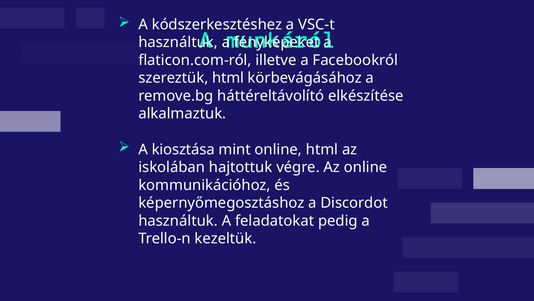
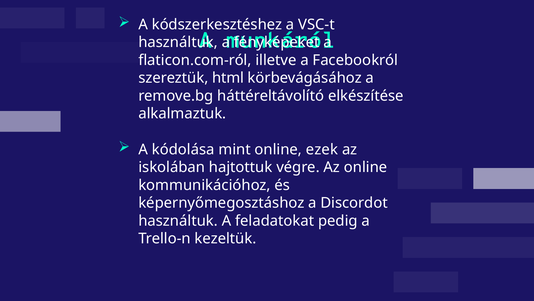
kiosztása: kiosztása -> kódolása (183, 149)
online html: html -> ezek (322, 149)
